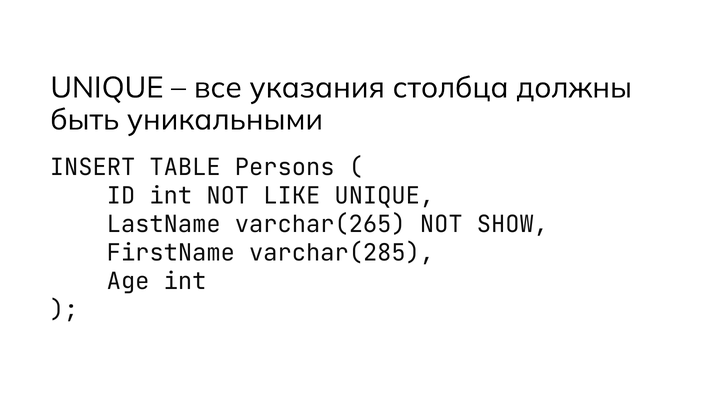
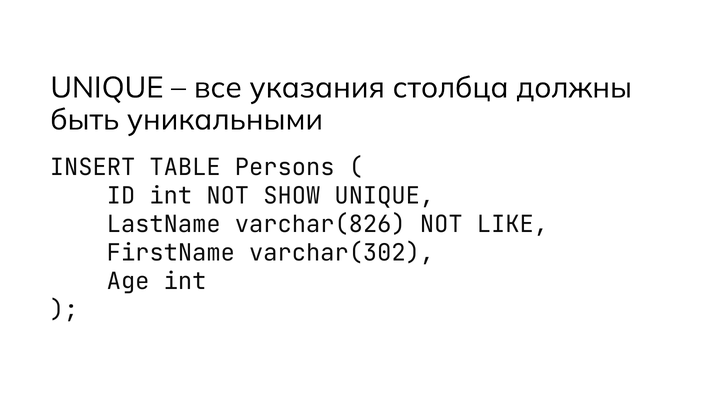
LIKE: LIKE -> SHOW (292, 196)
varchar(265: varchar(265 -> varchar(826 (320, 224)
SHOW: SHOW -> LIKE (512, 224)
varchar(285: varchar(285 -> varchar(302 (342, 253)
